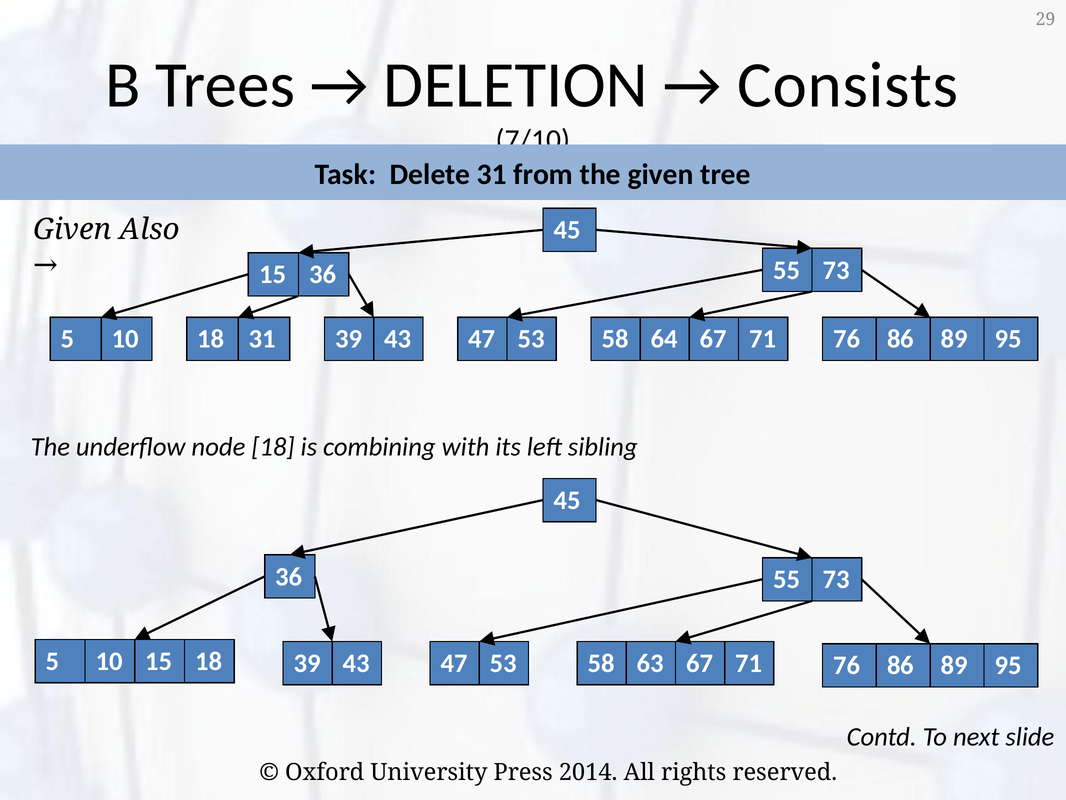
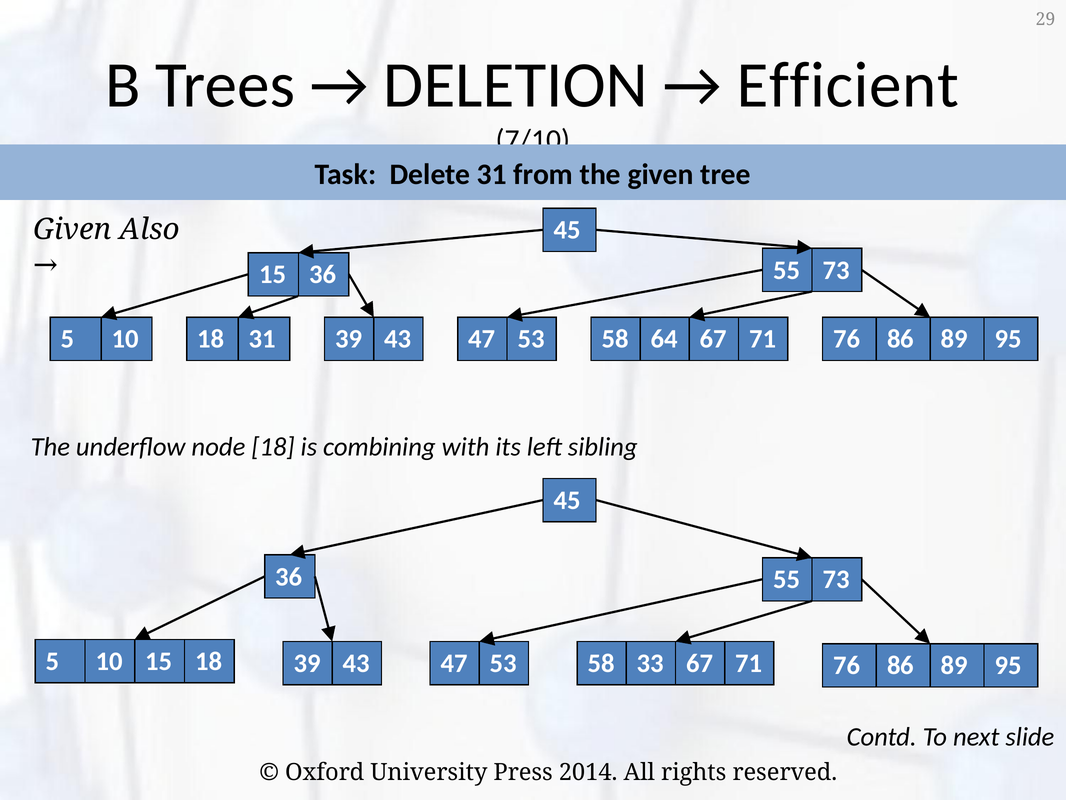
Consists: Consists -> Efficient (848, 85)
63: 63 -> 33 (650, 663)
